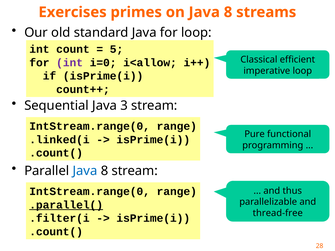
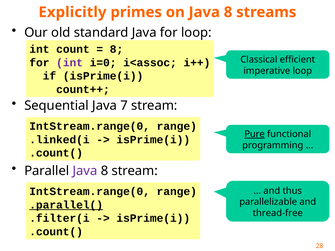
Exercises: Exercises -> Explicitly (72, 12)
5: 5 -> 8 (117, 49)
i<allow: i<allow -> i<assoc (150, 63)
3: 3 -> 7 (124, 106)
Pure underline: none -> present (255, 134)
Java colour: blue -> purple (85, 171)
